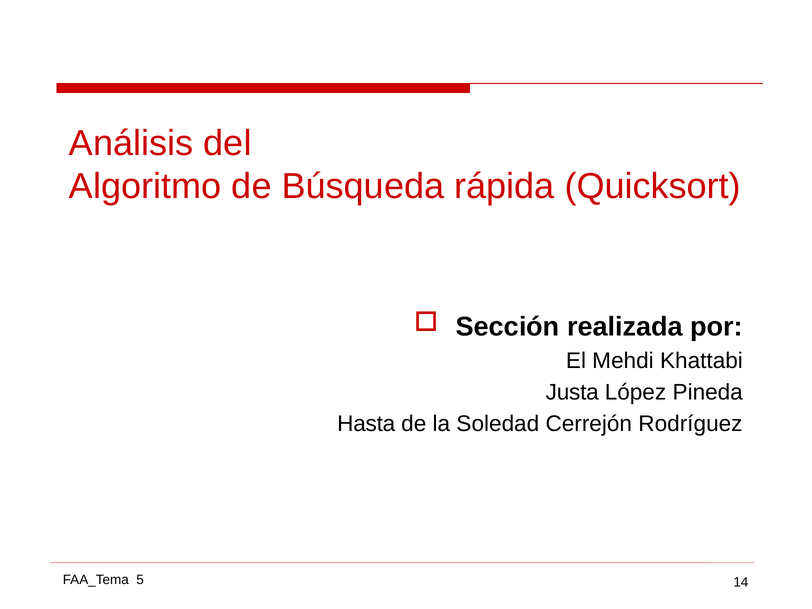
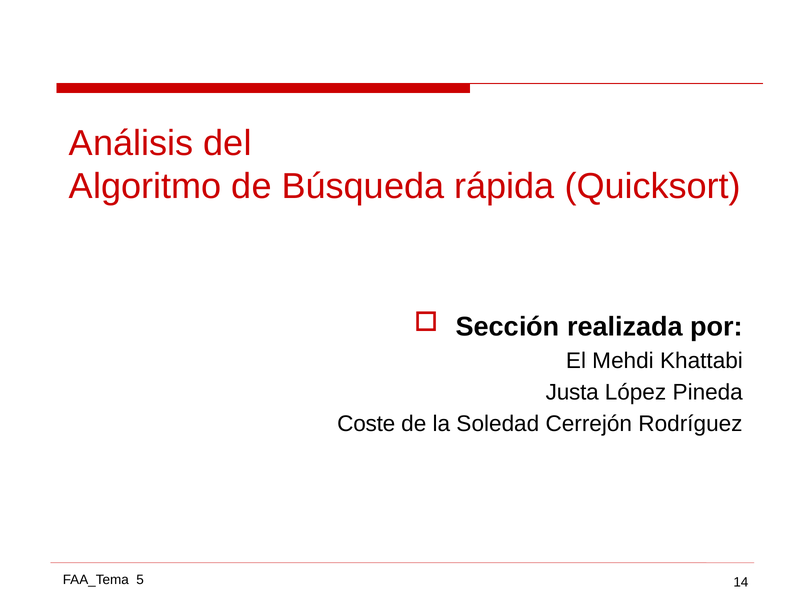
Hasta: Hasta -> Coste (366, 424)
